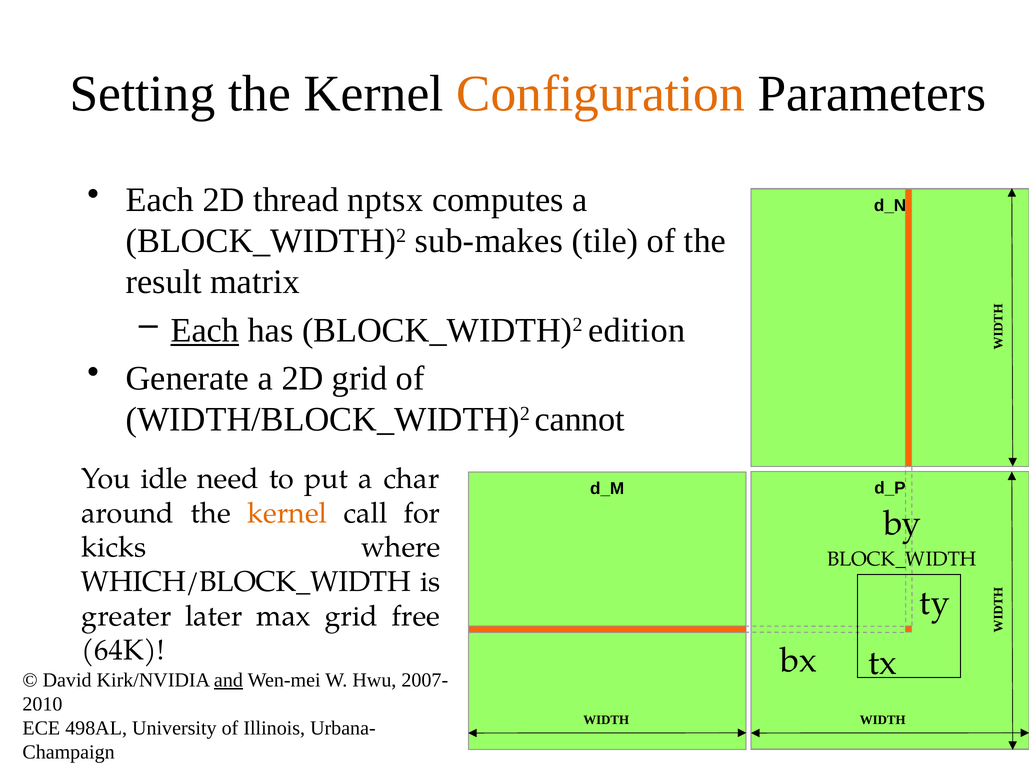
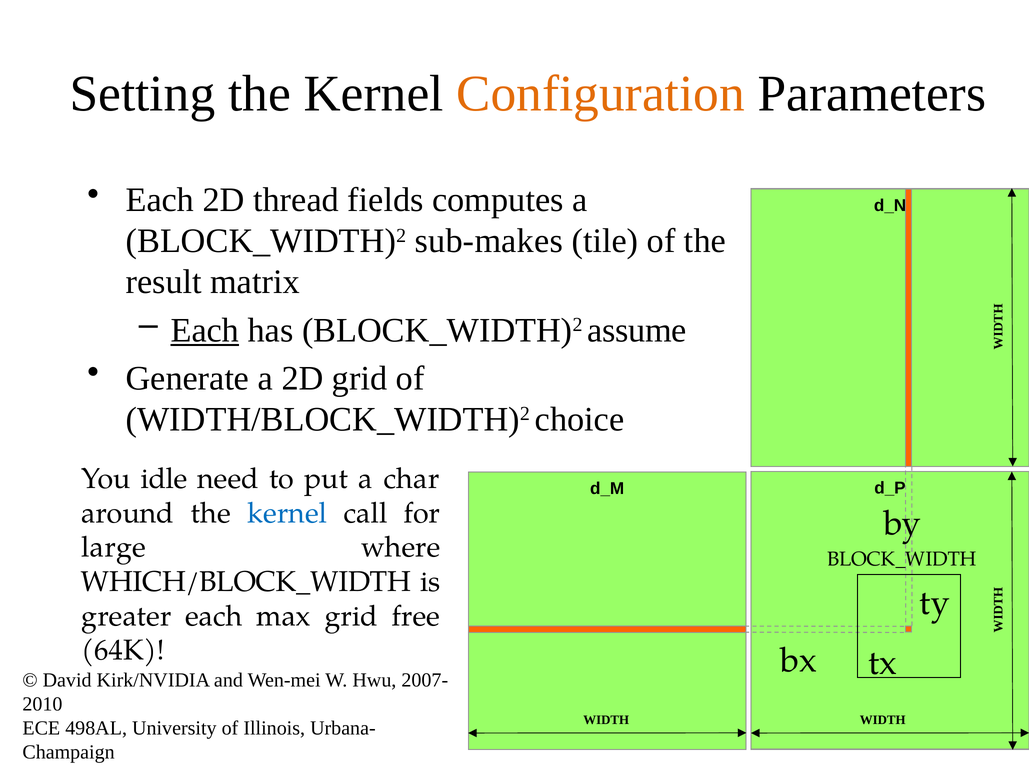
nptsx: nptsx -> fields (385, 200)
edition: edition -> assume (637, 330)
cannot: cannot -> choice (580, 419)
kernel colour: orange -> blue (287, 513)
kicks: kicks -> large (114, 547)
greater later: later -> each (214, 616)
and underline: present -> none (228, 680)
